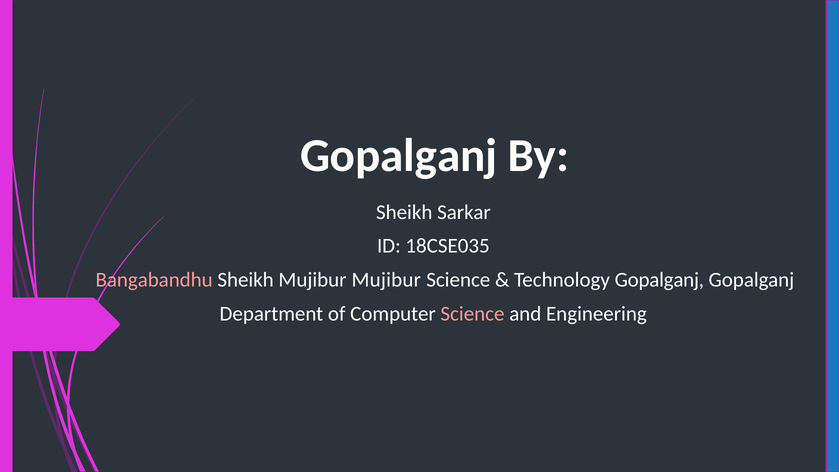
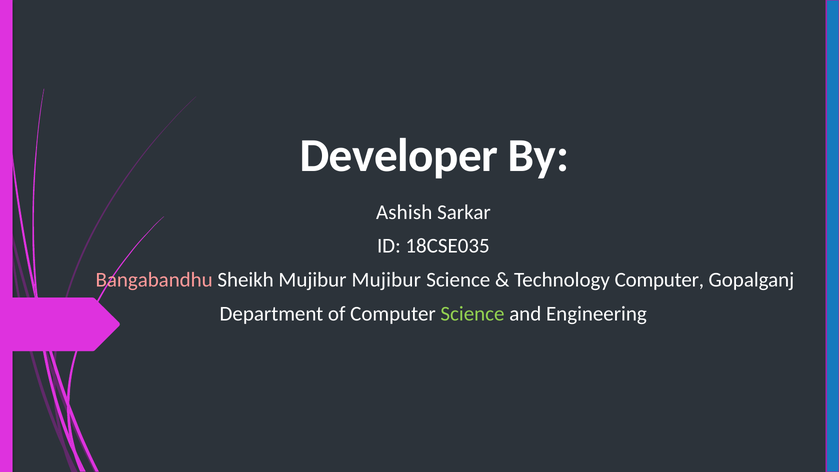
Gopalganj: Gopalganj -> Developer (399, 156)
Sheikh: Sheikh -> Ashish (404, 212)
Technology Gopalganj: Gopalganj -> Computer (659, 280)
Science colour: pink -> light green (472, 314)
